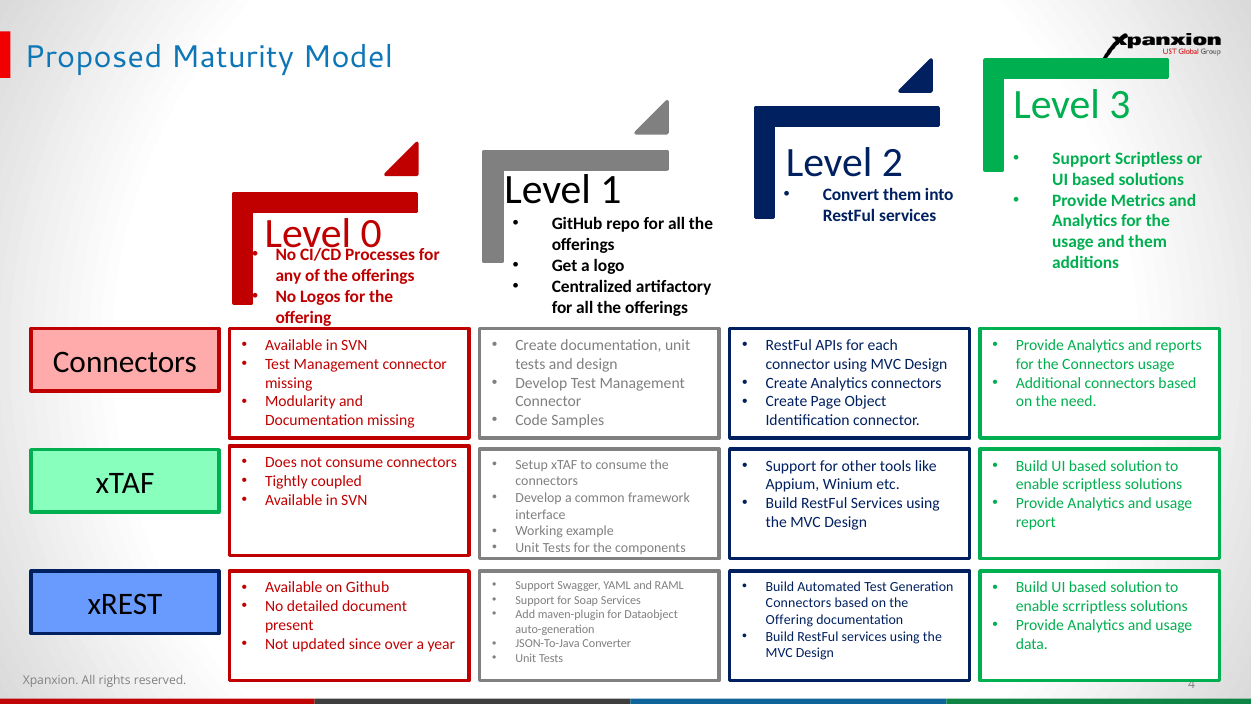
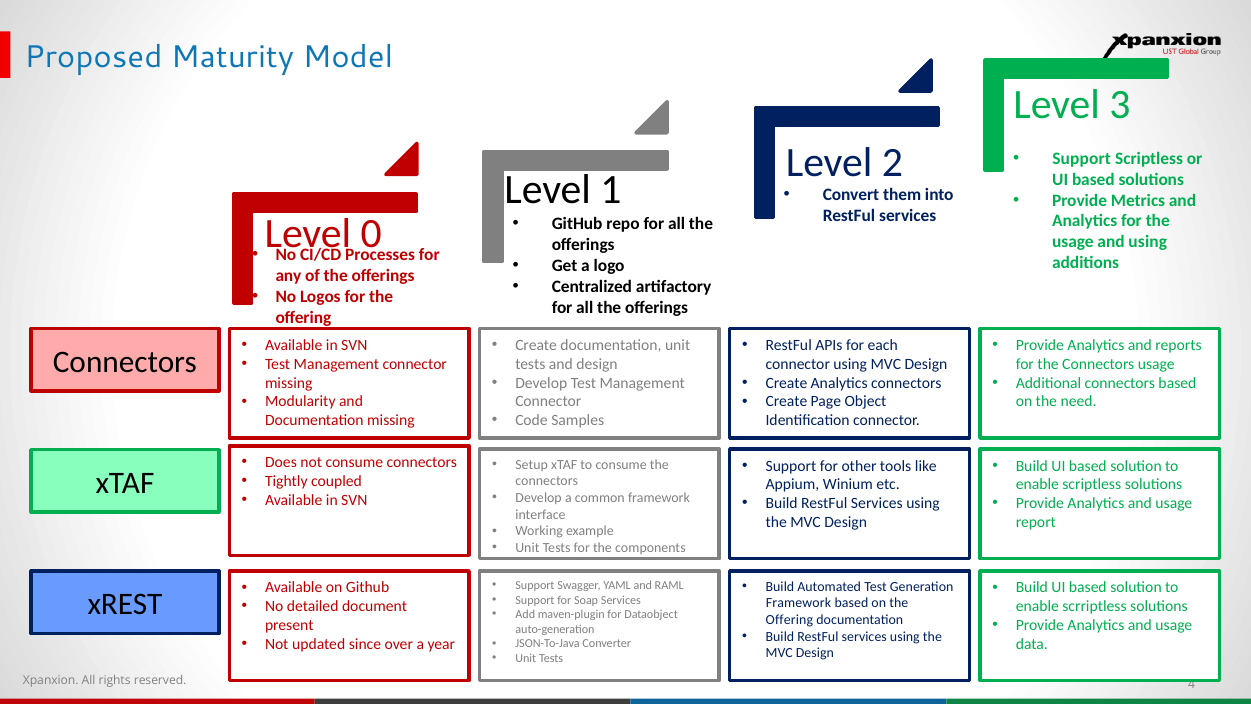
and them: them -> using (1148, 242)
Connectors: Connectors -> Framework (799, 603)
